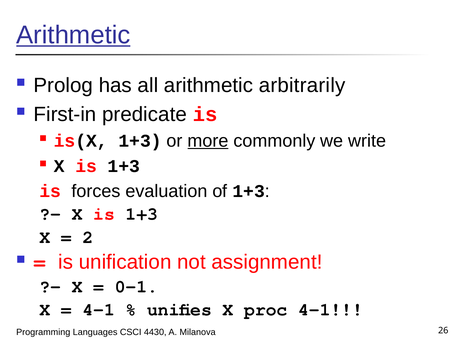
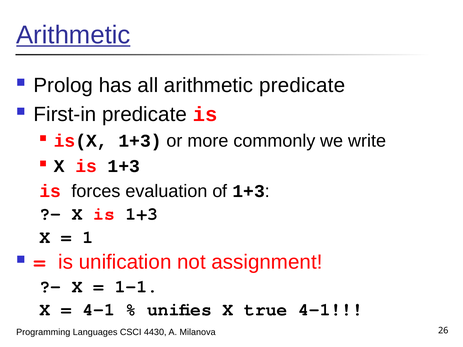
arithmetic arbitrarily: arbitrarily -> predicate (302, 86)
more underline: present -> none (208, 141)
2: 2 -> 1 (88, 237)
0-1: 0-1 -> 1-1 (136, 287)
proc: proc -> true (266, 310)
